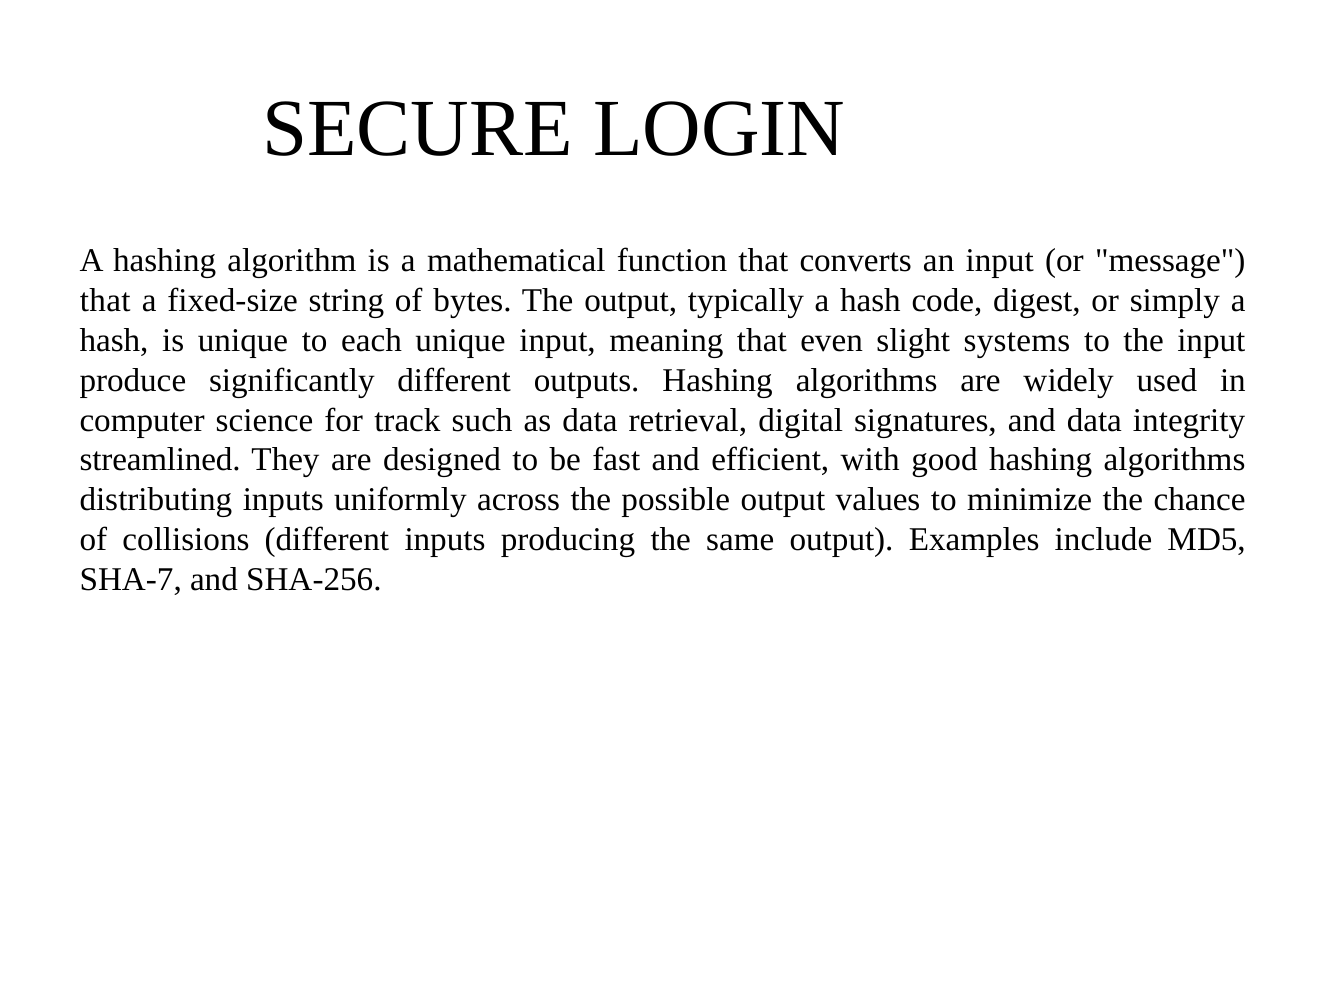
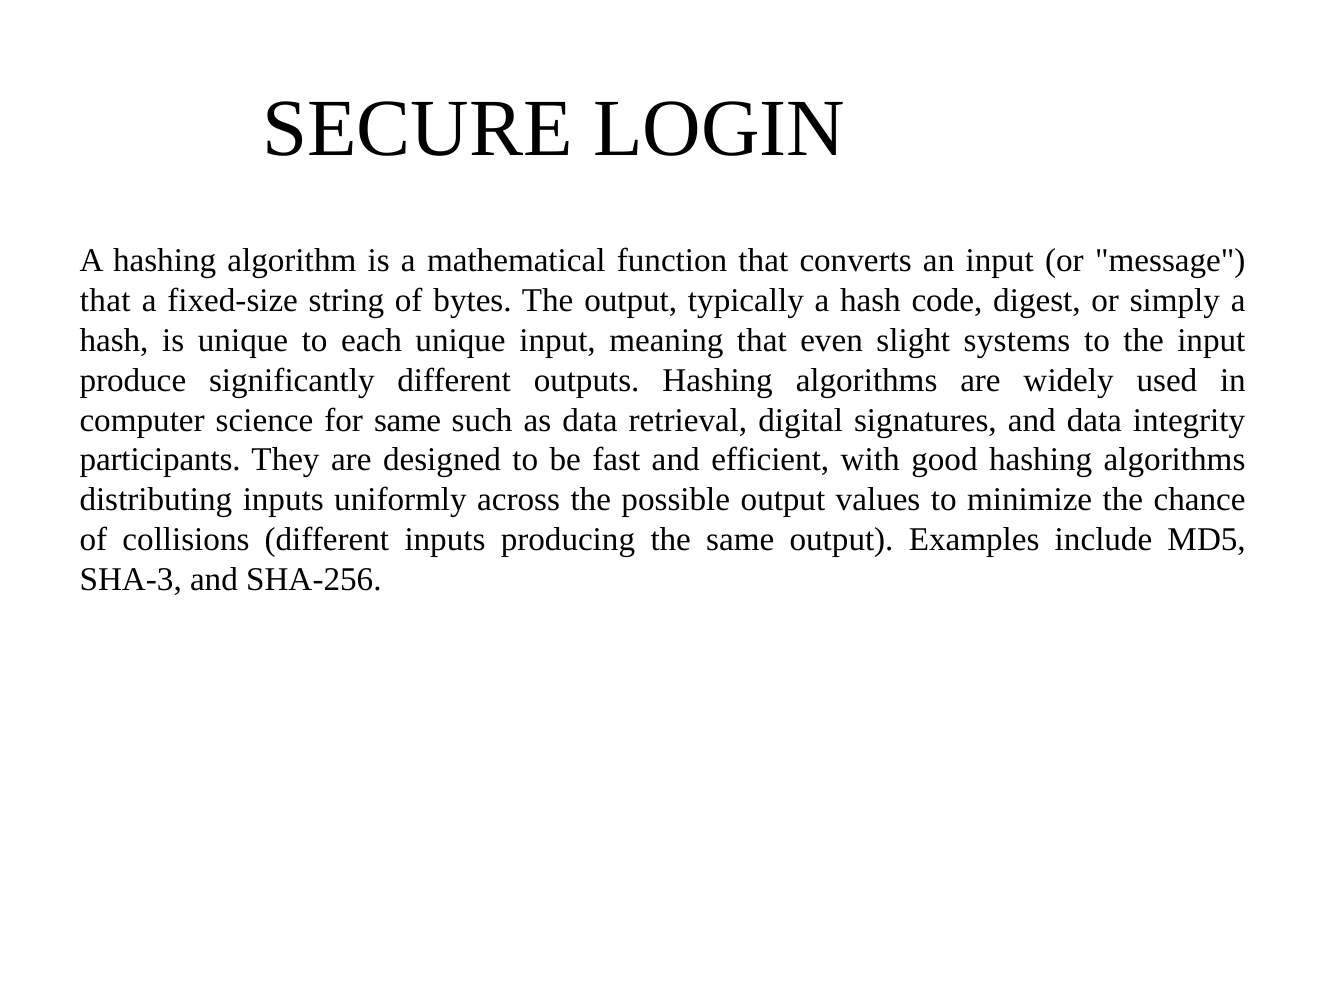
for track: track -> same (408, 420)
streamlined: streamlined -> participants (160, 460)
SHA-7: SHA-7 -> SHA-3 (131, 580)
